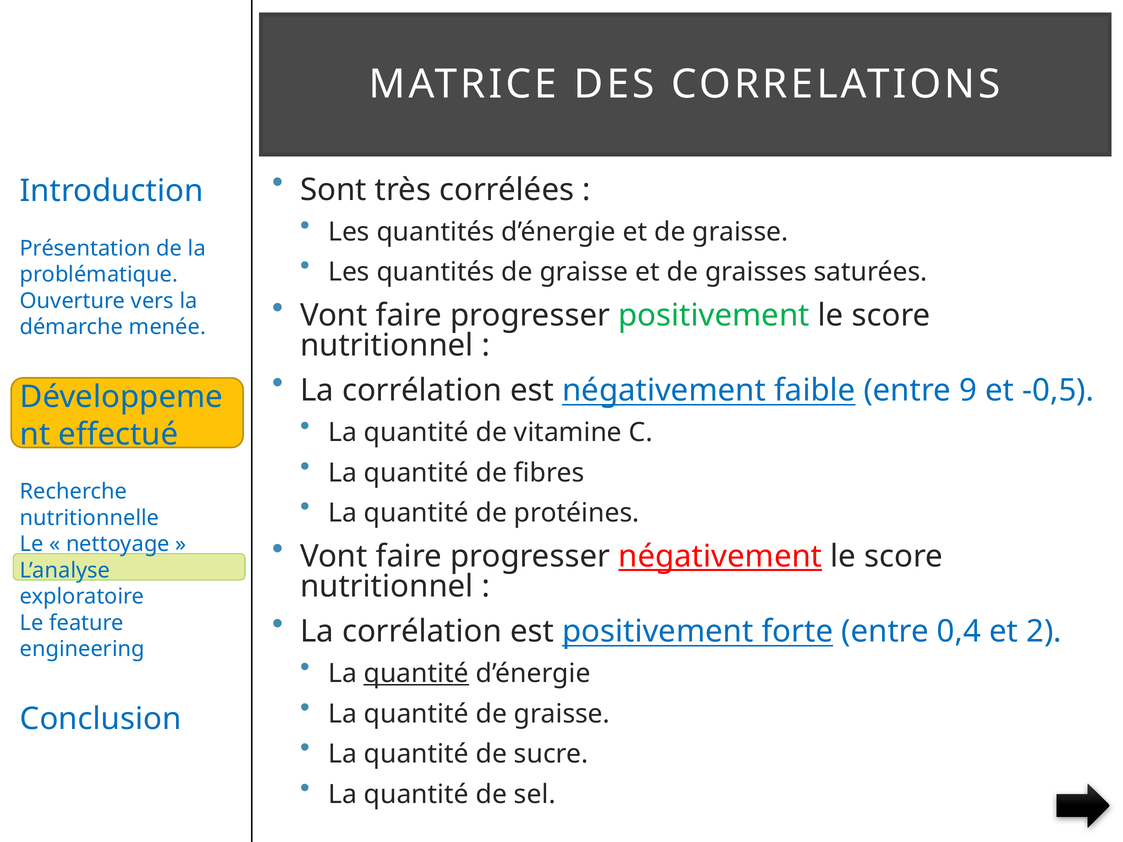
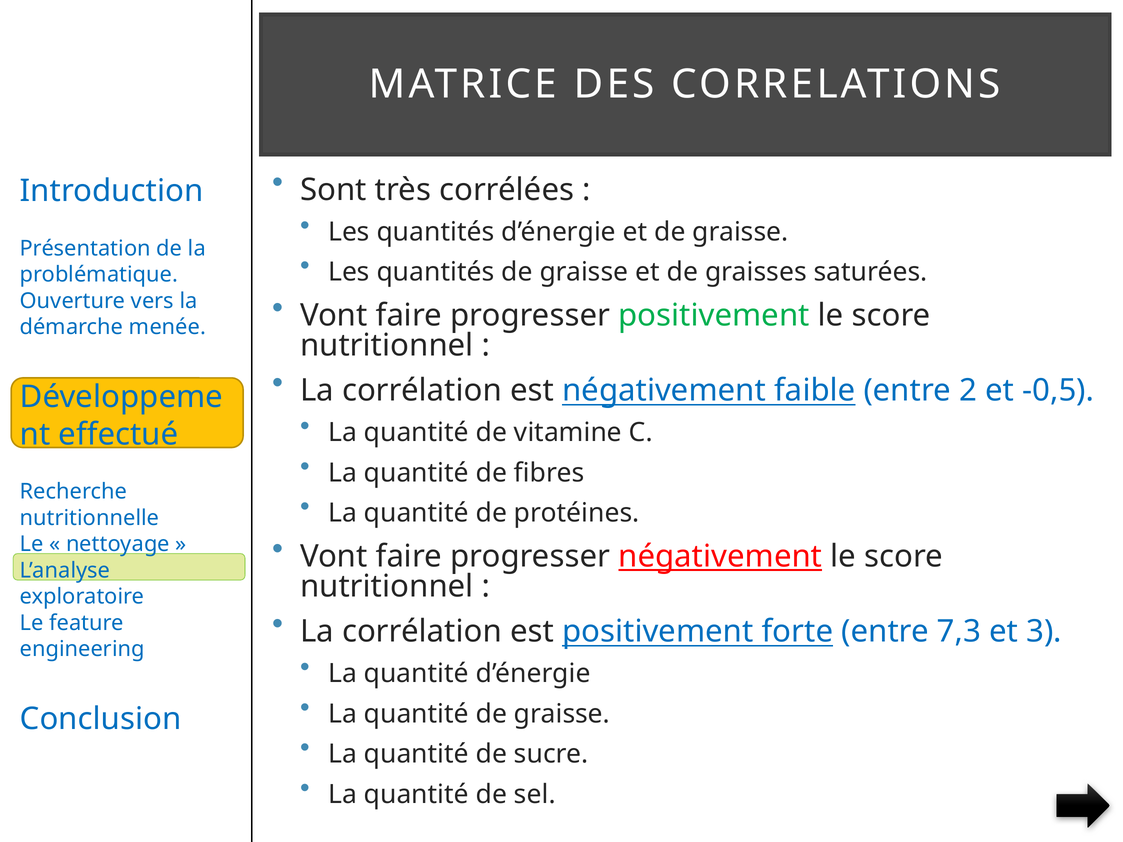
9: 9 -> 2 (968, 391)
0,4: 0,4 -> 7,3 (959, 632)
2: 2 -> 3 (1044, 632)
quantité underline: present -> none (416, 674)
